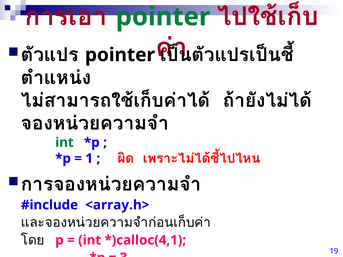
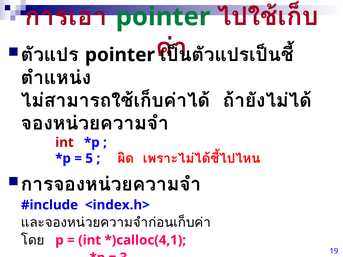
int colour: green -> red (64, 143)
1: 1 -> 5 (89, 159)
<array.h>: <array.h> -> <index.h> (117, 205)
